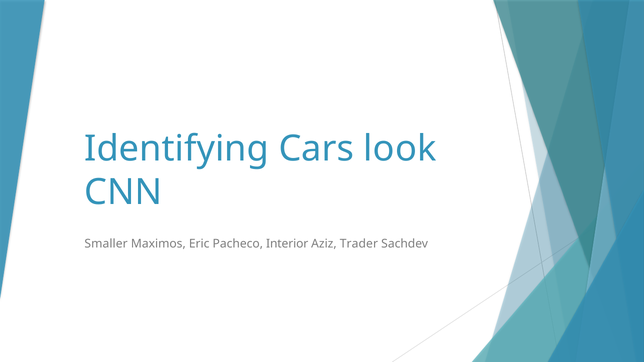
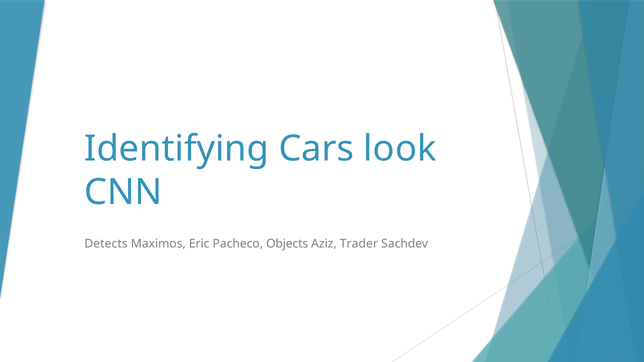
Smaller: Smaller -> Detects (106, 244)
Interior: Interior -> Objects (287, 244)
